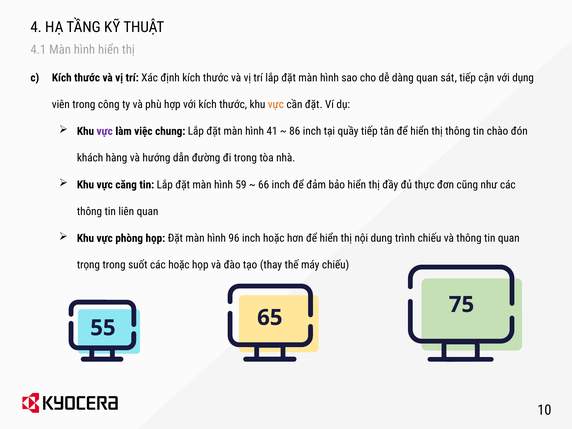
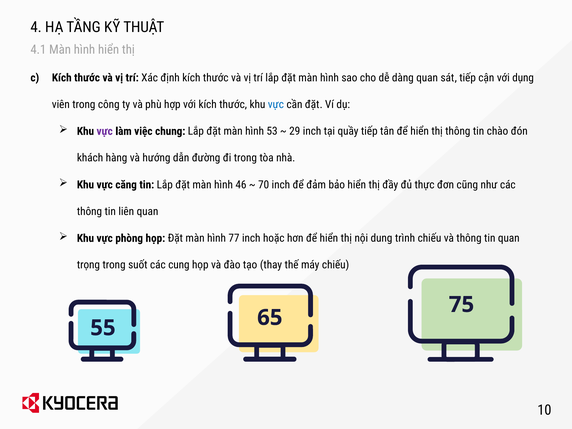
vực colour: orange -> blue (276, 104)
41: 41 -> 53 (272, 131)
86: 86 -> 29 (295, 131)
59: 59 -> 46 (241, 185)
66: 66 -> 70 (264, 185)
96: 96 -> 77 (234, 238)
các hoặc: hoặc -> cung (179, 265)
